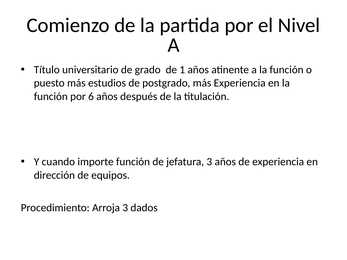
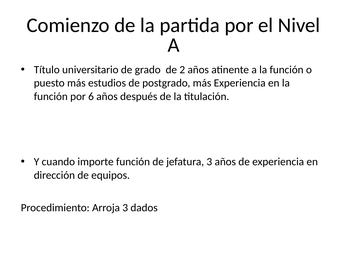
1: 1 -> 2 (182, 70)
